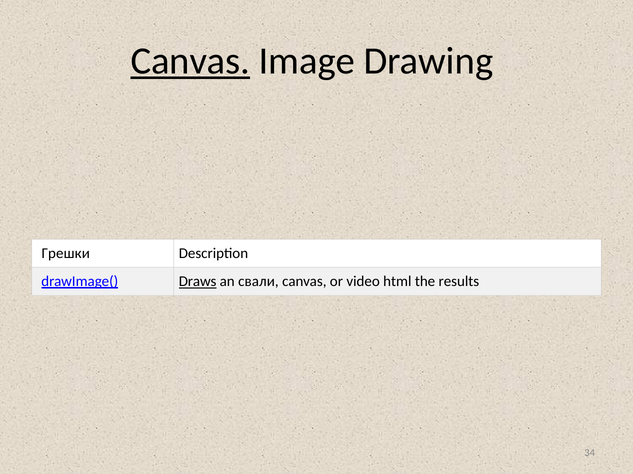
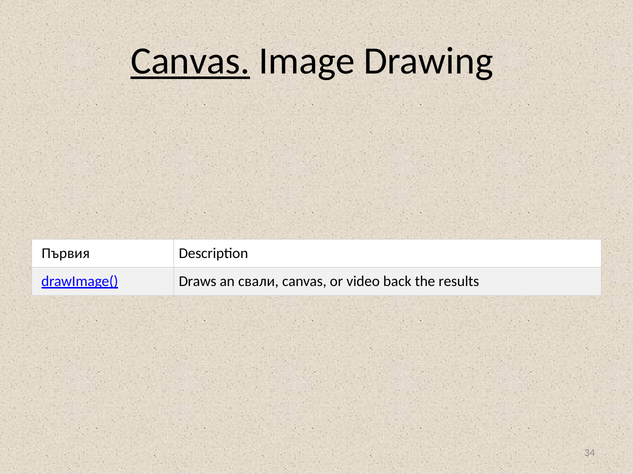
Грешки: Грешки -> Първия (66, 254)
Draws underline: present -> none (198, 282)
html: html -> back (397, 282)
